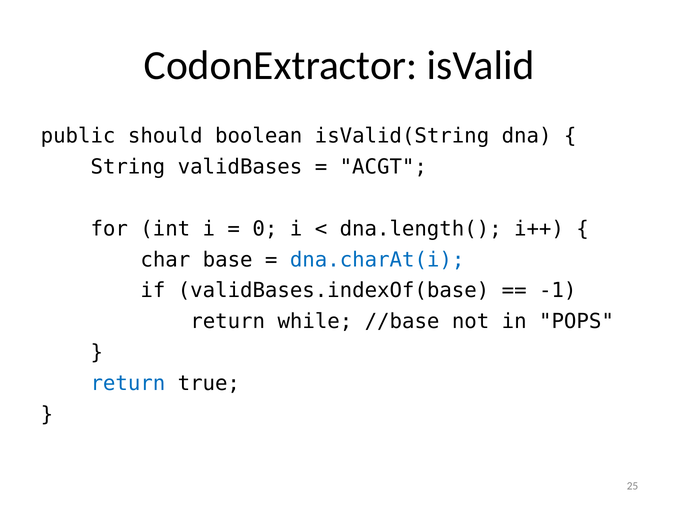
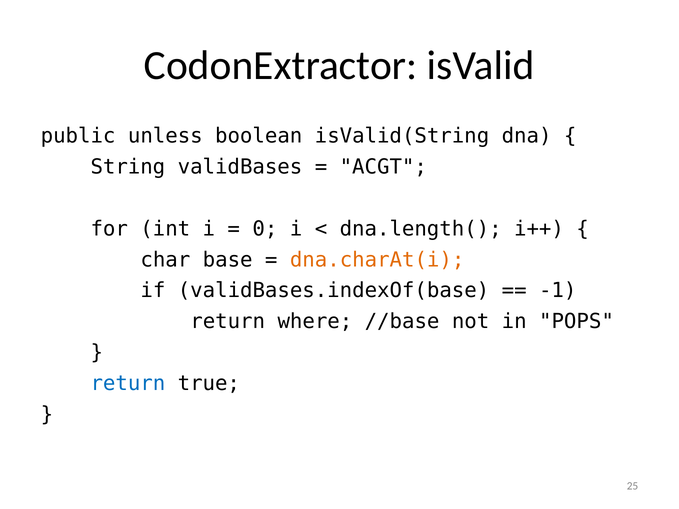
should: should -> unless (165, 136)
dna.charAt(i colour: blue -> orange (377, 260)
while: while -> where (315, 322)
